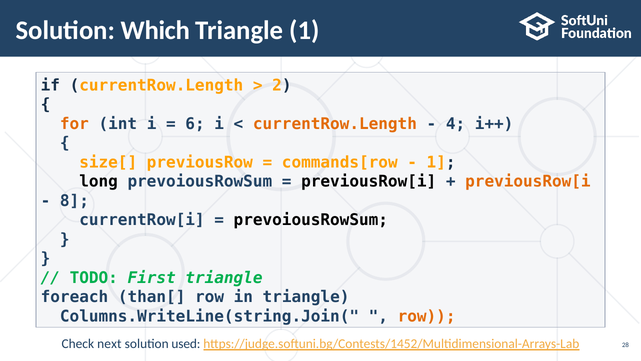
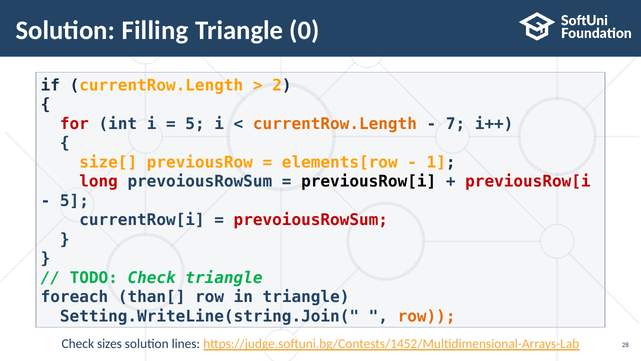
Which: Which -> Filling (155, 30)
Triangle 1: 1 -> 0 (305, 30)
for colour: orange -> red (74, 124)
6: 6 -> 5 (195, 124)
4: 4 -> 7 (456, 124)
commands[row: commands[row -> elements[row (340, 162)
long colour: black -> red (99, 181)
previousRow[i colour: orange -> red (528, 181)
8: 8 -> 5 (74, 201)
prevoiousRowSum colour: black -> red (311, 220)
TODO First: First -> Check (152, 278)
Columns.WriteLine(string.Join(: Columns.WriteLine(string.Join( -> Setting.WriteLine(string.Join( (210, 316)
next: next -> sizes (109, 344)
used: used -> lines (186, 344)
